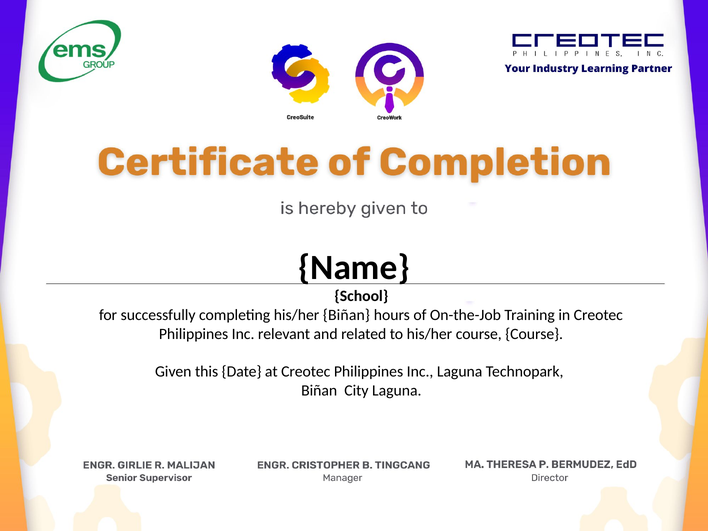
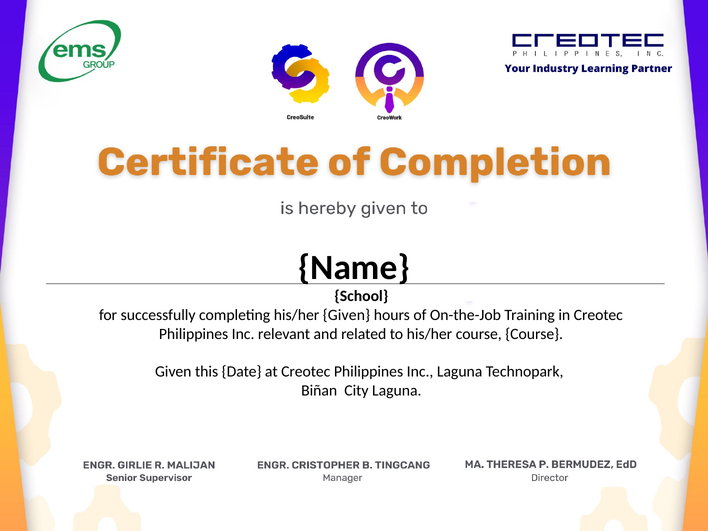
his/her Biñan: Biñan -> Given (346, 315)
